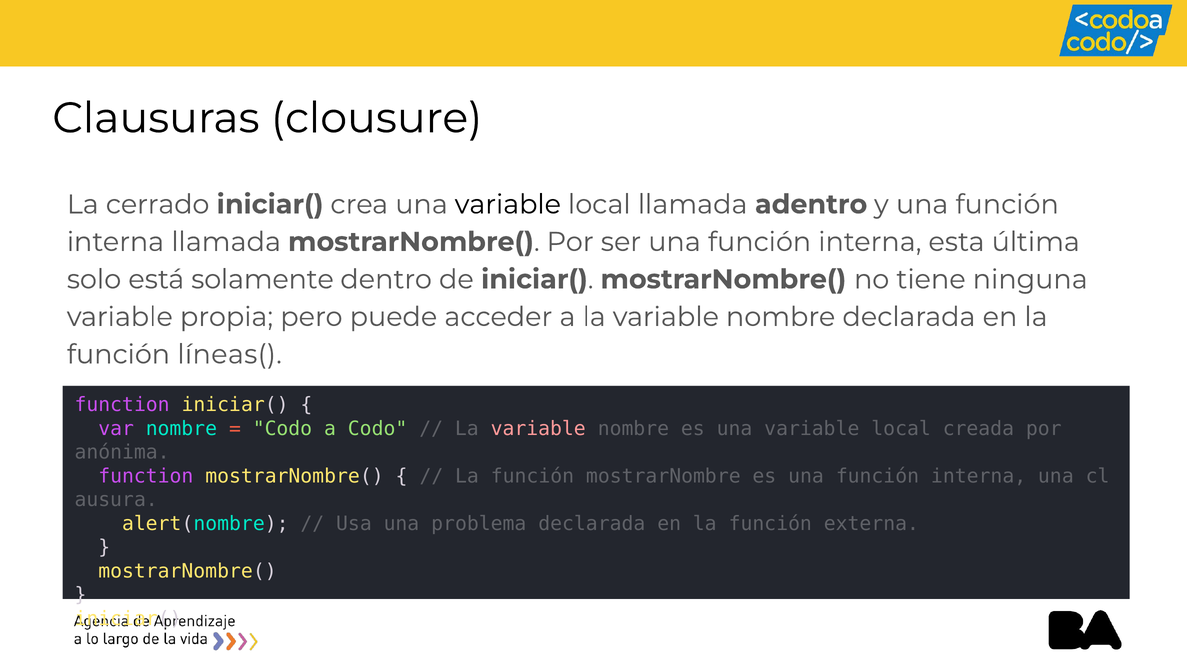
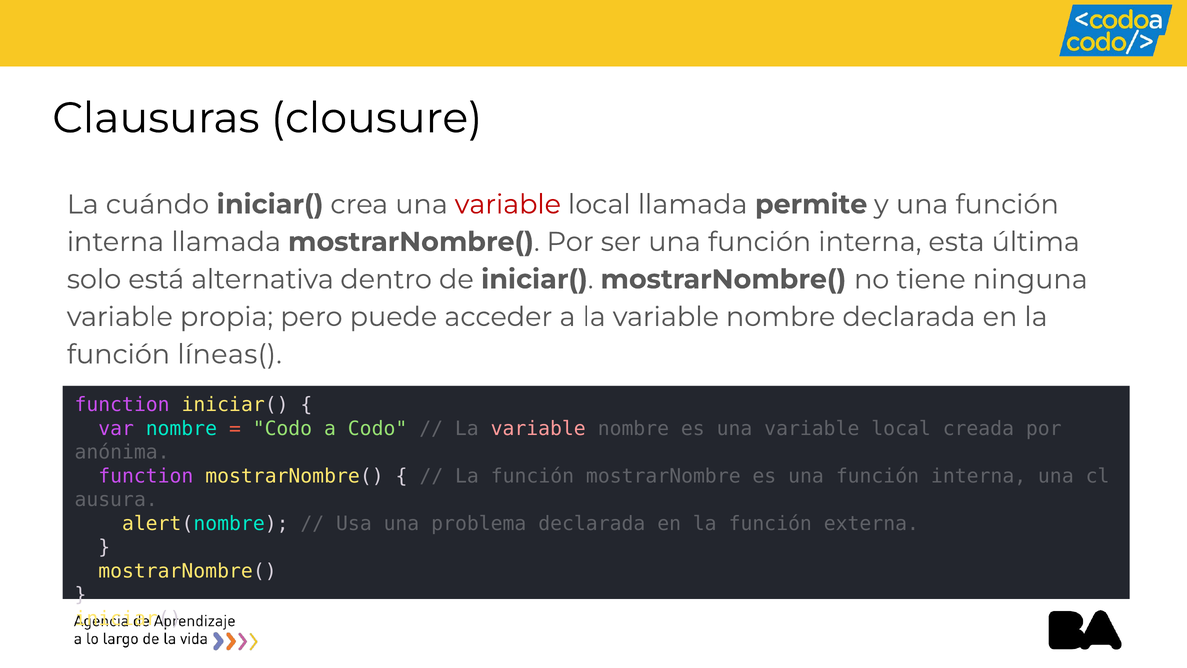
cerrado: cerrado -> cuándo (157, 204)
variable colour: black -> red (508, 204)
adentro: adentro -> permite (811, 204)
solamente: solamente -> alternativa (263, 279)
